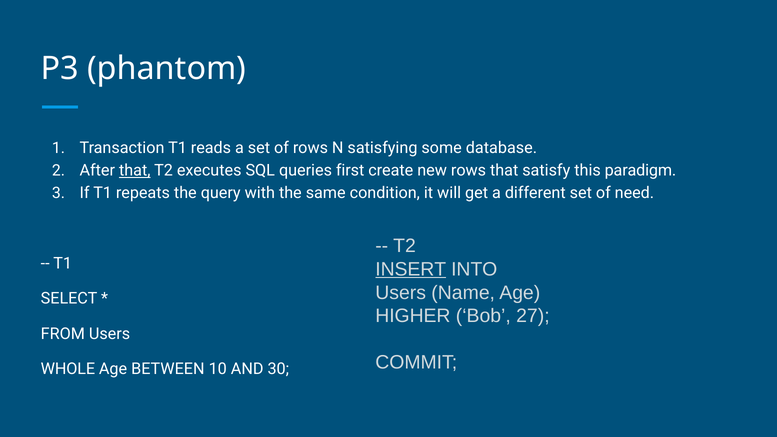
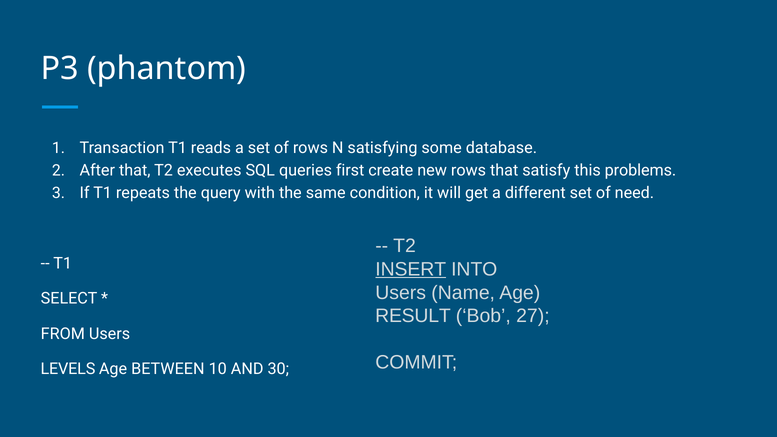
that underline: present -> none (135, 170)
paradigm: paradigm -> problems (640, 170)
HIGHER: HIGHER -> RESULT (413, 316)
WHOLE: WHOLE -> LEVELS (68, 369)
